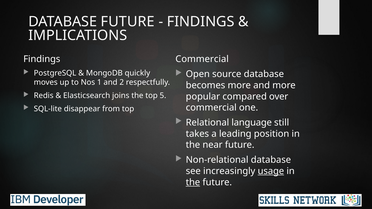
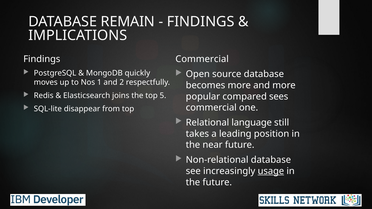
DATABASE FUTURE: FUTURE -> REMAIN (128, 22)
over: over -> sees (279, 97)
the underline: present -> none (193, 182)
